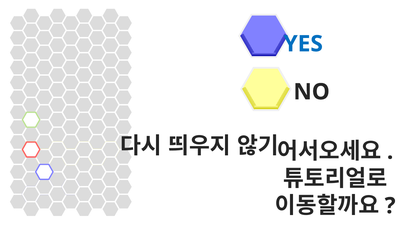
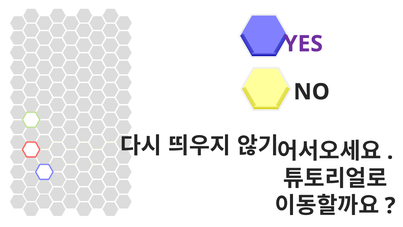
YES colour: blue -> purple (303, 44)
